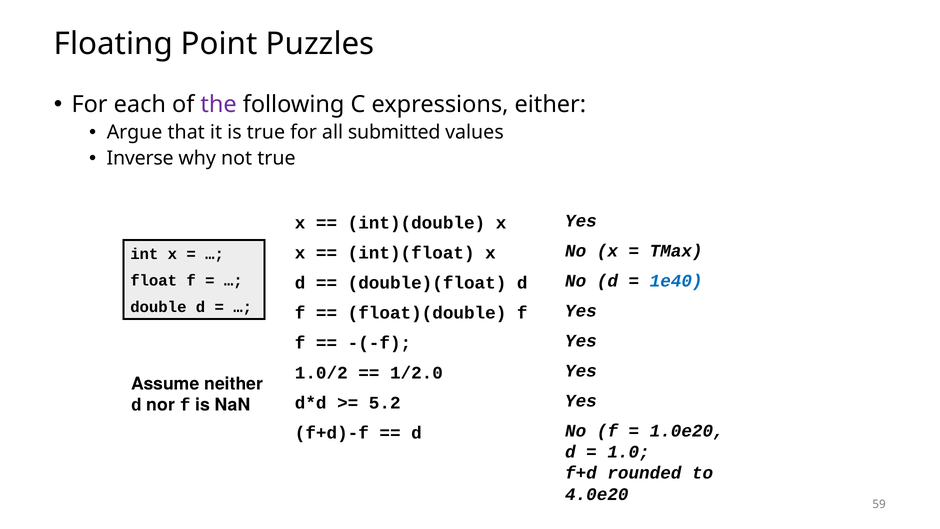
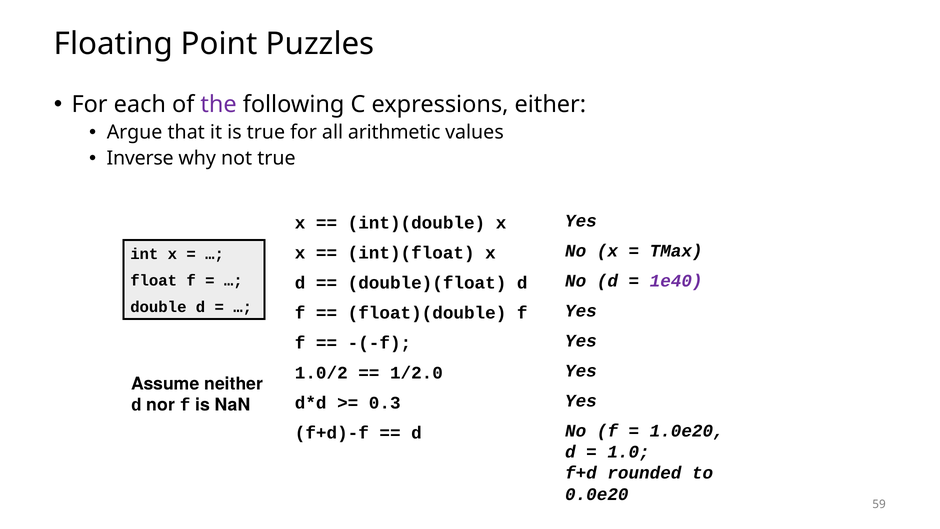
submitted: submitted -> arithmetic (394, 132)
1e40 colour: blue -> purple (676, 281)
5.2: 5.2 -> 0.3 (385, 402)
4.0e20: 4.0e20 -> 0.0e20 (597, 494)
